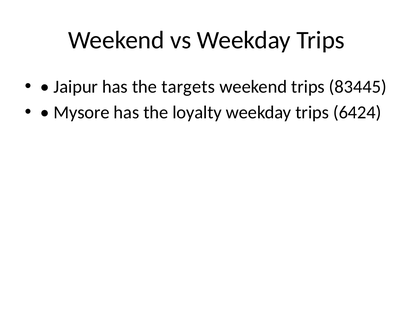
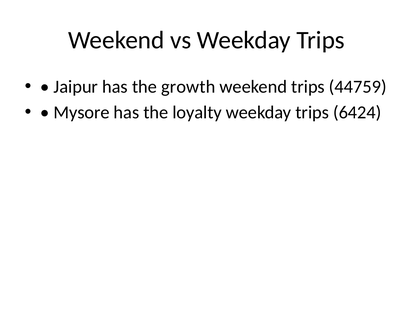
targets: targets -> growth (188, 87)
83445: 83445 -> 44759 (358, 87)
